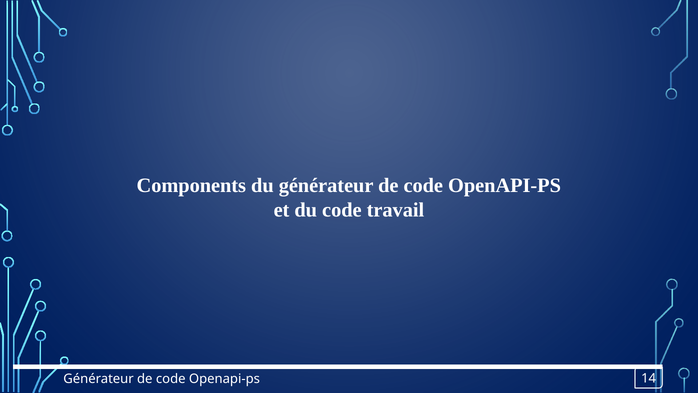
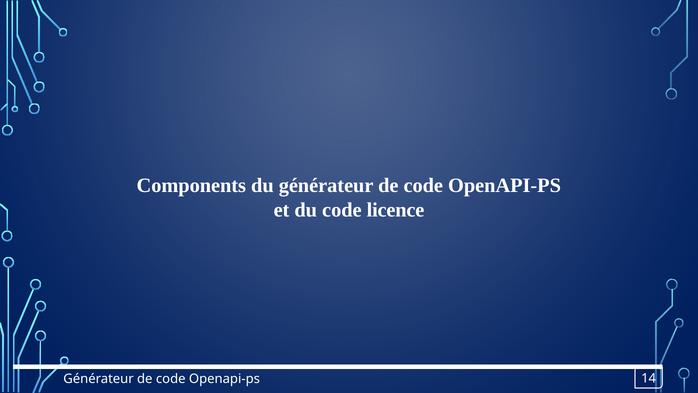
travail: travail -> licence (396, 210)
